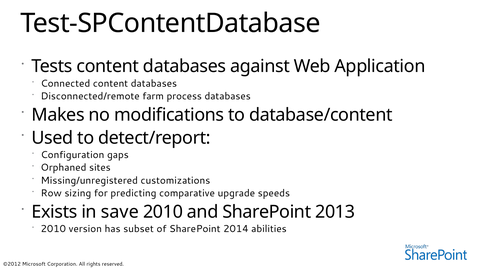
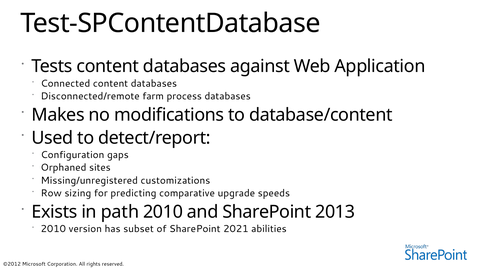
save: save -> path (120, 212)
2014: 2014 -> 2021 (236, 229)
